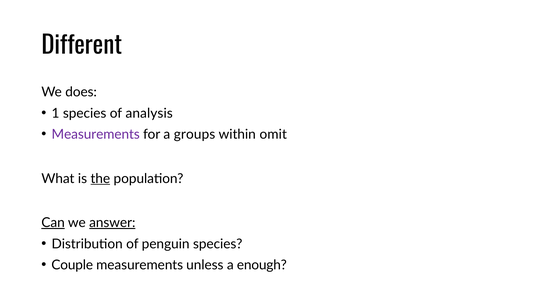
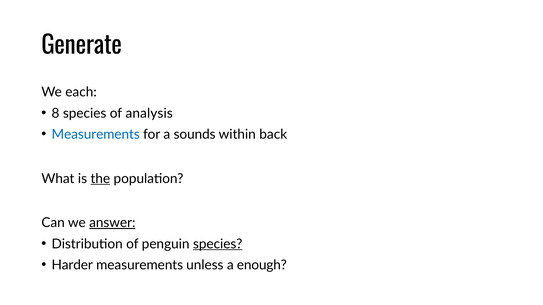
Different: Different -> Generate (82, 46)
does: does -> each (81, 92)
1: 1 -> 8 (56, 113)
Measurements colour: purple -> blue (96, 135)
groups: groups -> sounds (195, 135)
omit: omit -> back (273, 135)
Can underline: present -> none (53, 223)
species underline: none -> present (218, 244)
Couple: Couple -> Harder (72, 265)
